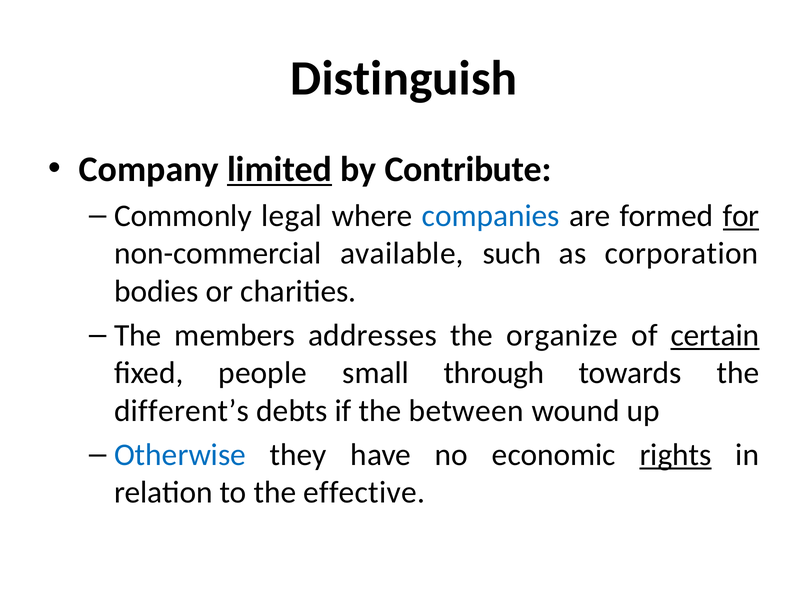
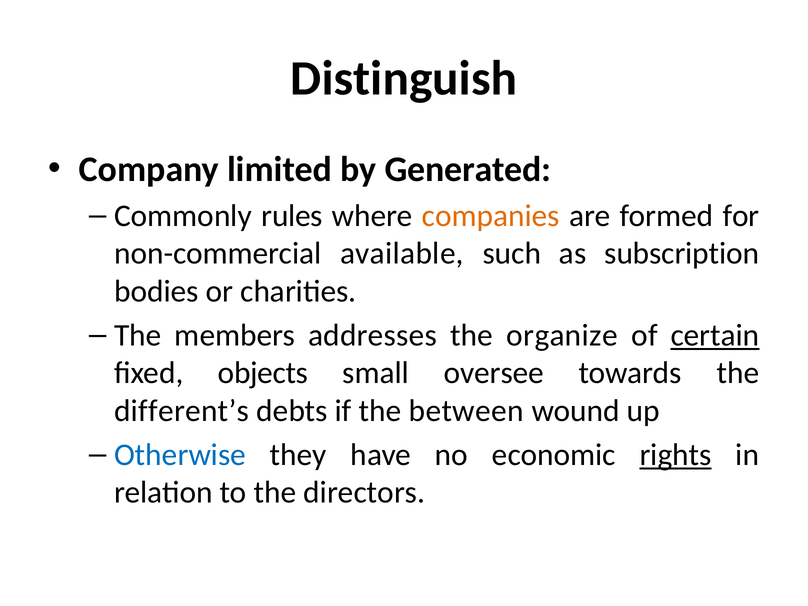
limited underline: present -> none (280, 170)
Contribute: Contribute -> Generated (468, 170)
legal: legal -> rules (292, 216)
companies colour: blue -> orange (491, 216)
for underline: present -> none (741, 216)
corporation: corporation -> subscription (682, 254)
people: people -> objects (263, 373)
through: through -> oversee (494, 373)
effective: effective -> directors (364, 493)
